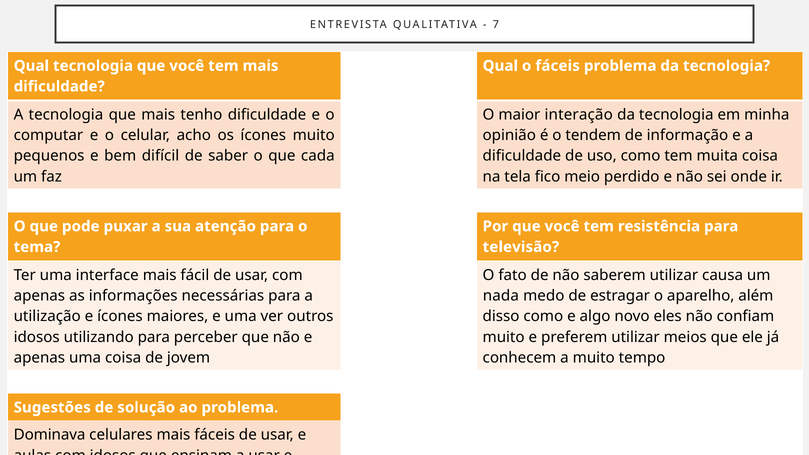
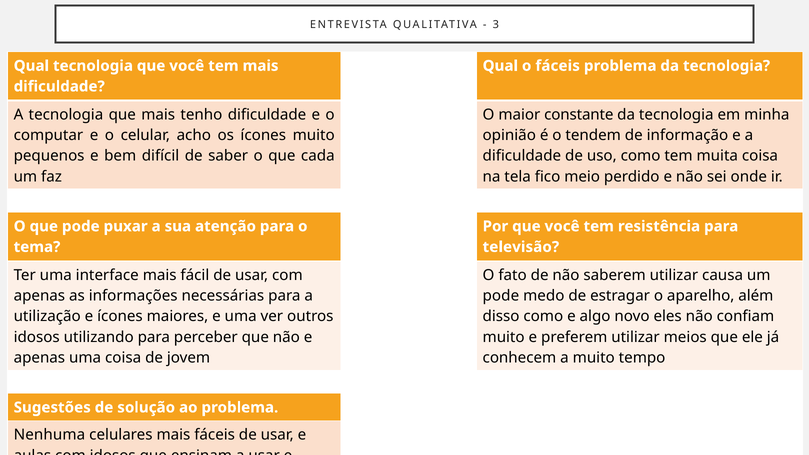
7: 7 -> 3 (496, 25)
interação: interação -> constante (579, 115)
nada: nada -> pode (501, 296)
Dominava: Dominava -> Nenhuma (49, 435)
